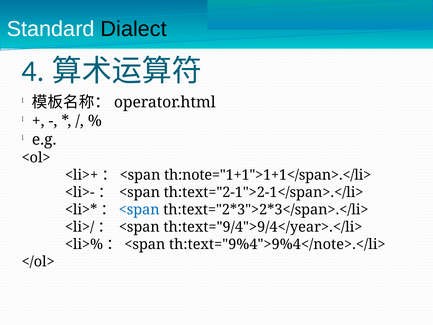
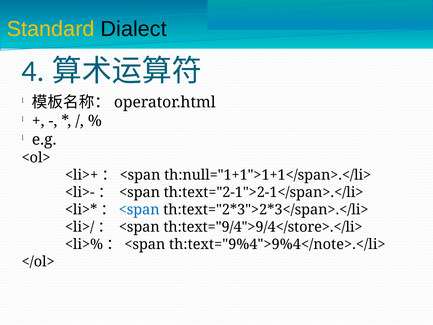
Standard colour: white -> yellow (51, 29)
th:note="1+1">1+1</span>.</li>: th:note="1+1">1+1</span>.</li> -> th:null="1+1">1+1</span>.</li> (268, 175)
th:text="9/4">9/4</year>.</li>: th:text="9/4">9/4</year>.</li> -> th:text="9/4">9/4</store>.</li> (263, 227)
